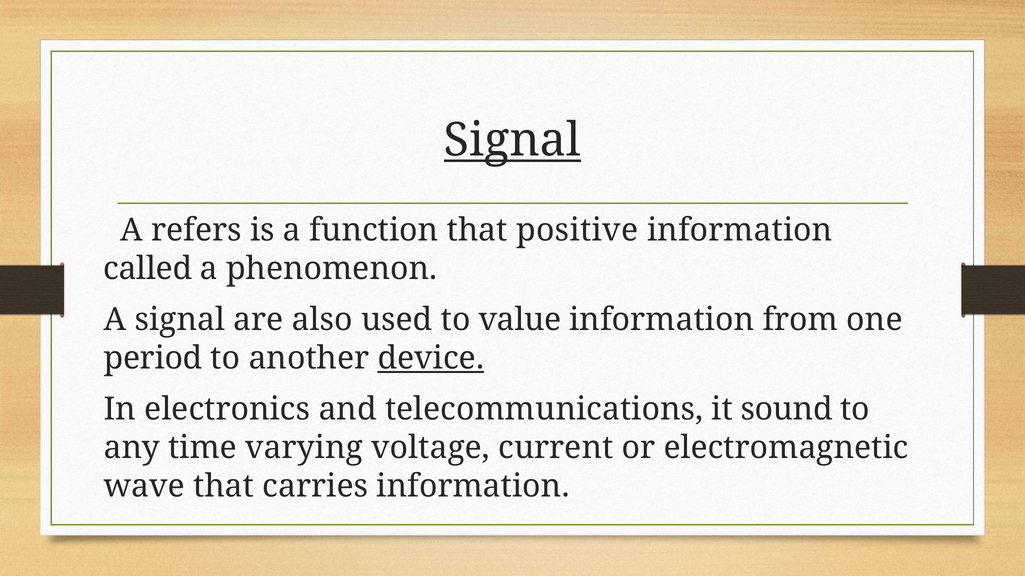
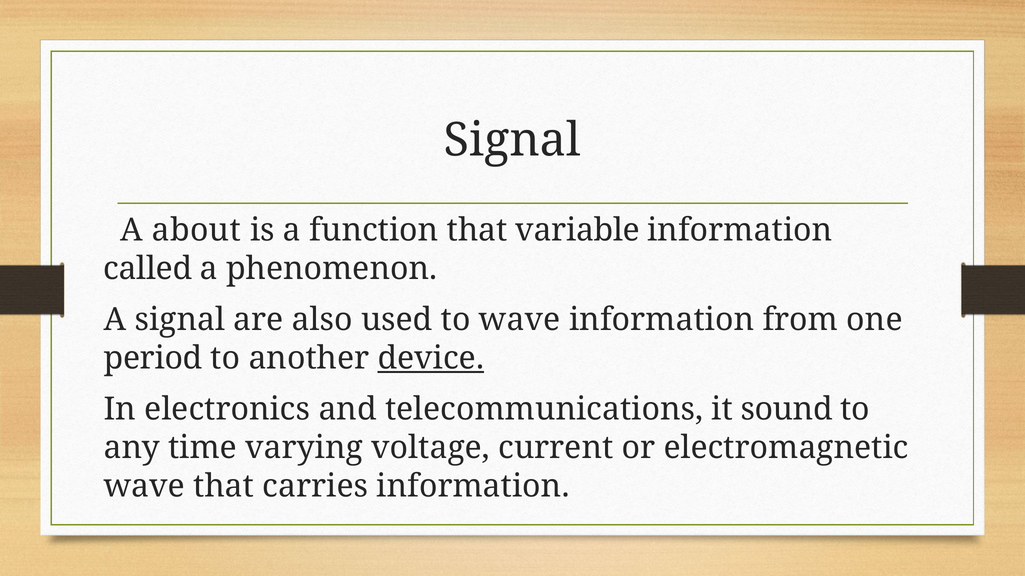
Signal underline: present -> none (512, 141)
refers: refers -> about (196, 230)
positive: positive -> variable (578, 230)
to value: value -> wave (520, 320)
